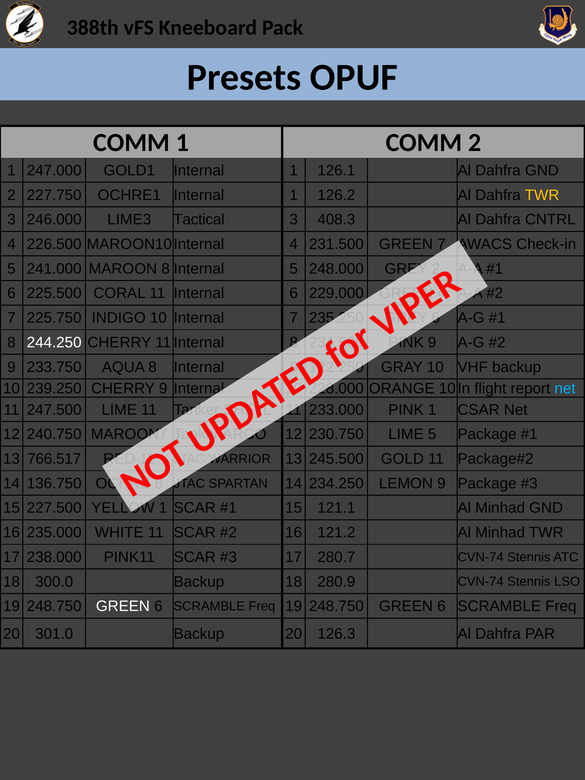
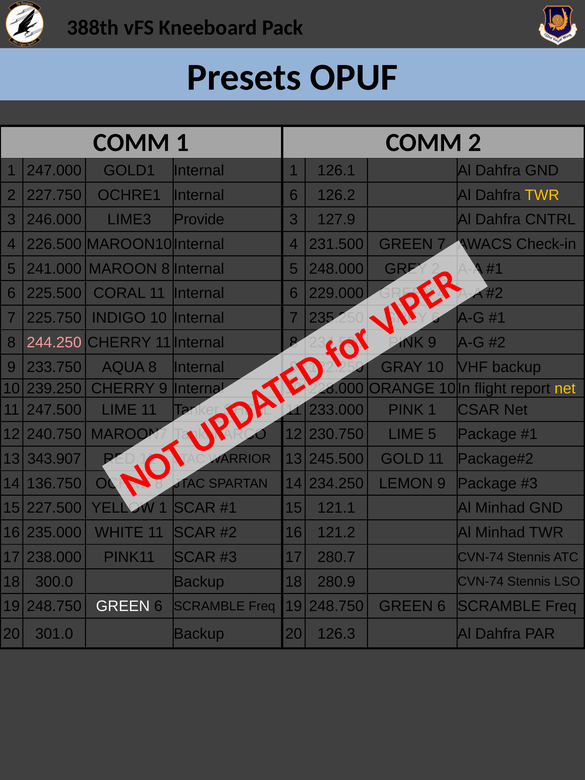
OCHRE1 Internal 1: 1 -> 6 (294, 195)
Tactical: Tactical -> Provide (199, 220)
408.3: 408.3 -> 127.9 (336, 220)
244.250 colour: white -> pink (54, 342)
net colour: light blue -> yellow (565, 388)
766.517: 766.517 -> 343.907 (54, 459)
